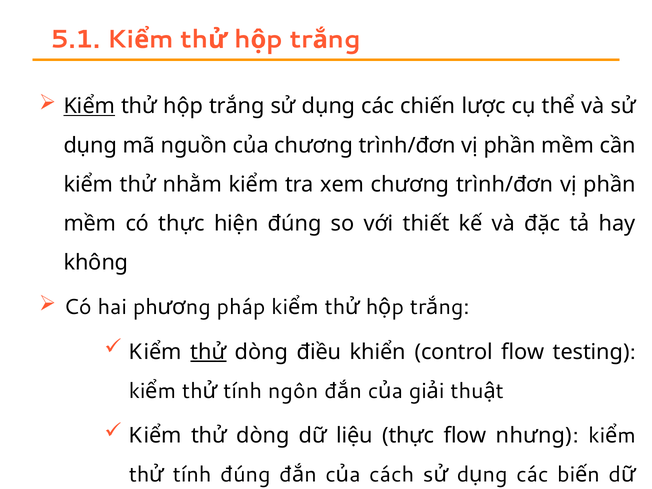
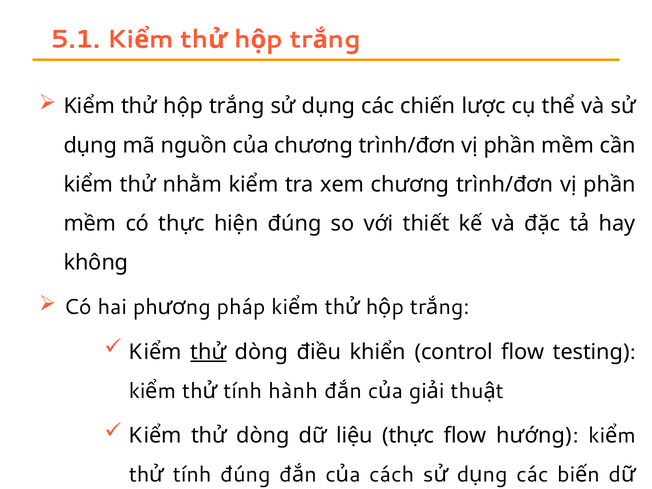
Kiểm underline: present -> none (89, 106)
ngôn: ngôn -> hành (293, 391)
nhưng: nhưng -> hướng (534, 436)
